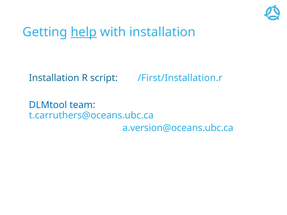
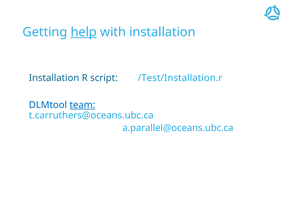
/First/Installation.r: /First/Installation.r -> /Test/Installation.r (180, 78)
team underline: none -> present (82, 105)
a.version@oceans.ubc.ca: a.version@oceans.ubc.ca -> a.parallel@oceans.ubc.ca (178, 128)
